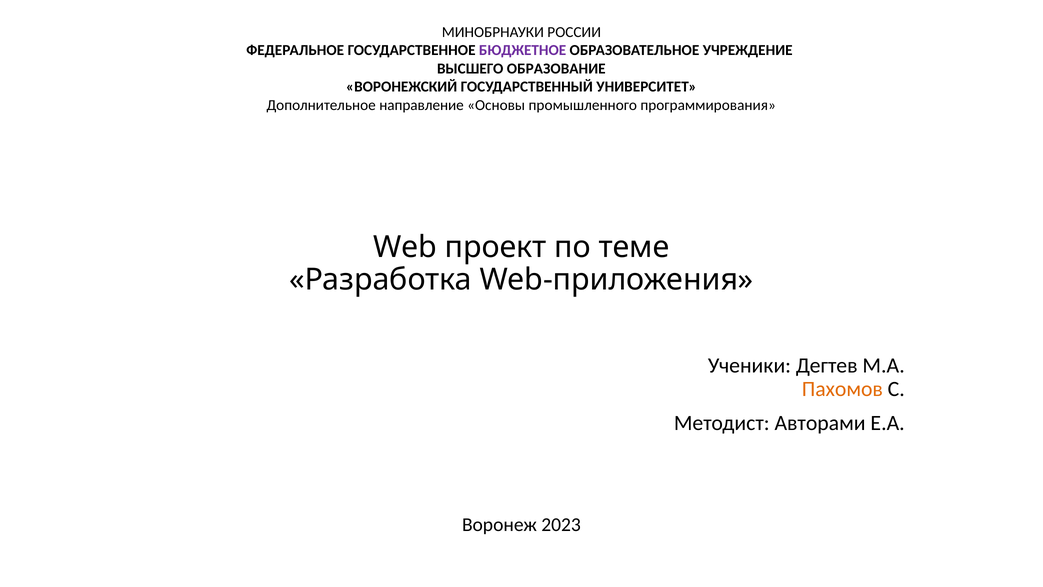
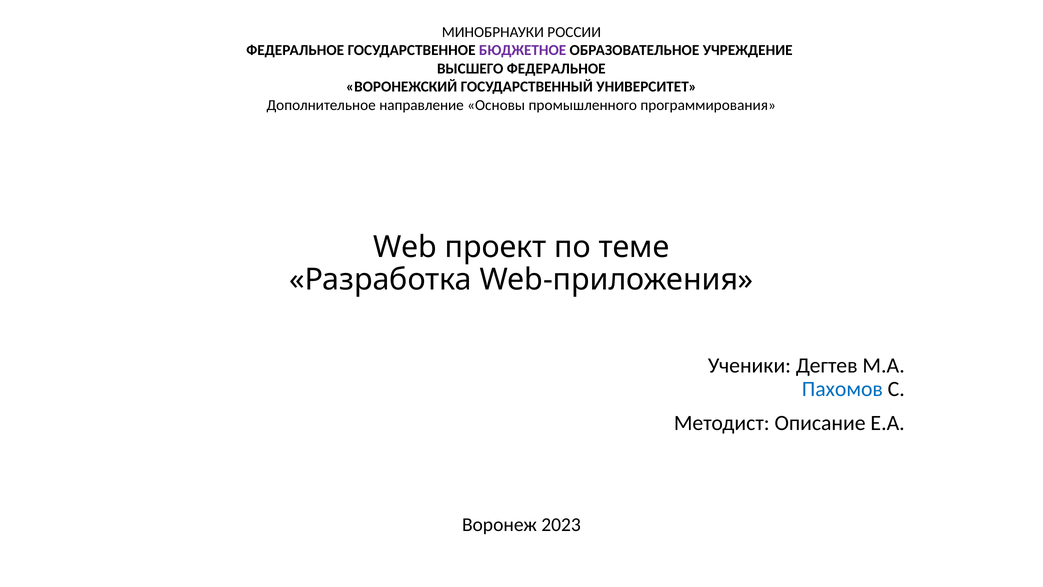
ВЫСШЕГО ОБРАЗОВАНИЕ: ОБРАЗОВАНИЕ -> ФЕДЕРАЛЬНОЕ (556, 69)
Пахомов colour: orange -> blue (842, 389)
Авторами: Авторами -> Описание (820, 423)
